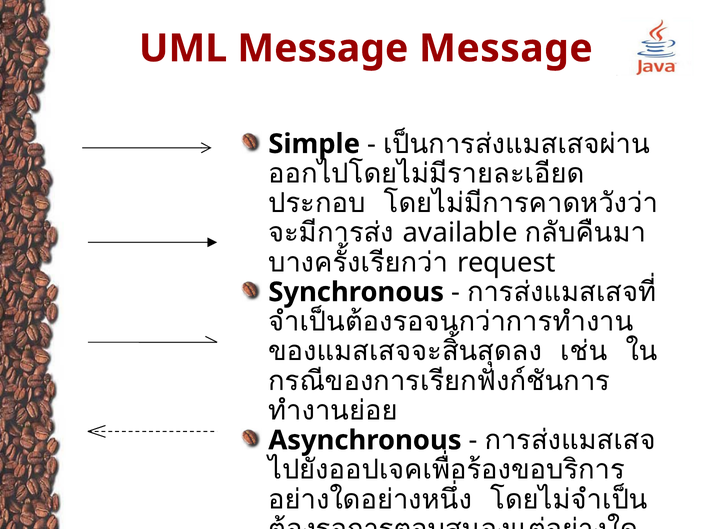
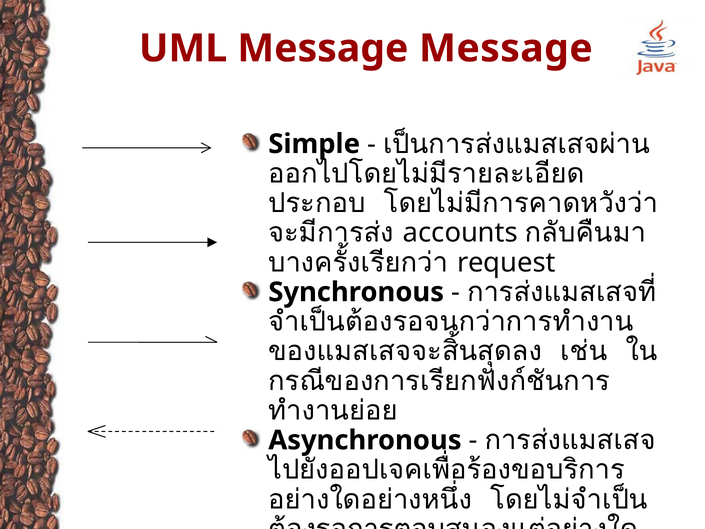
available: available -> accounts (460, 233)
